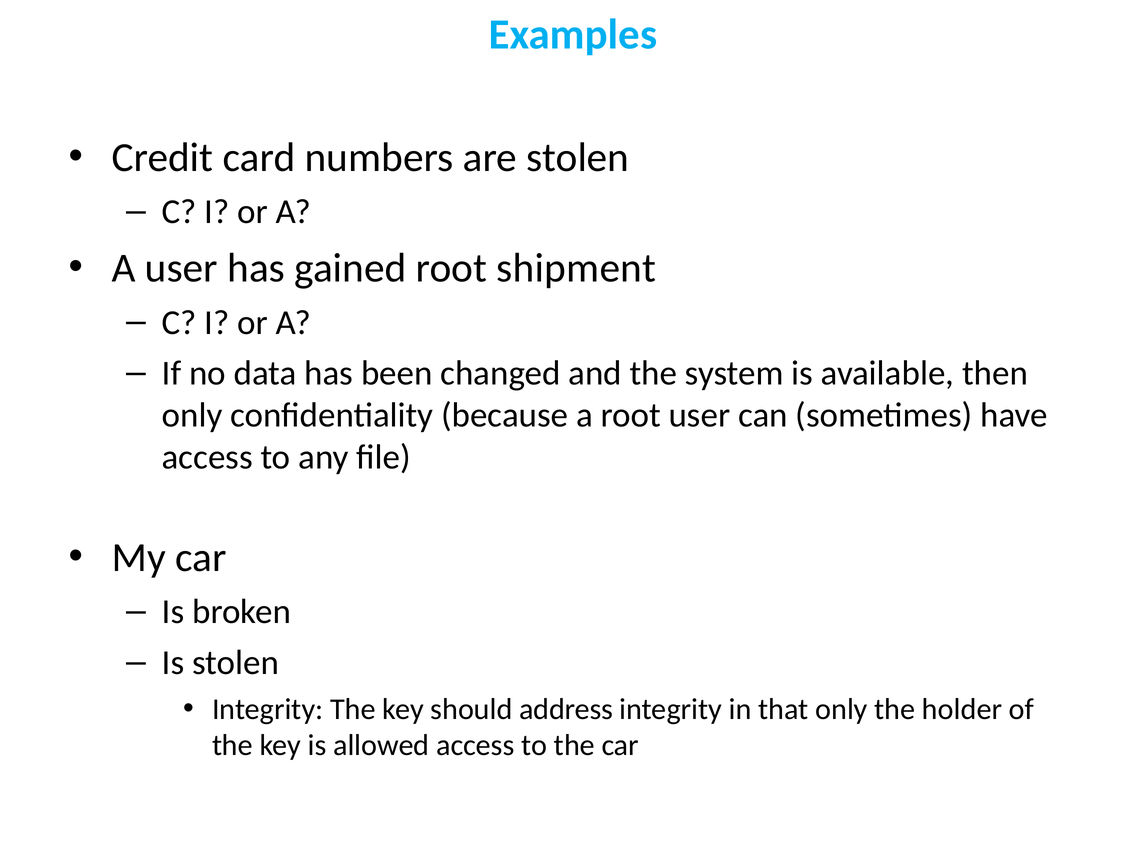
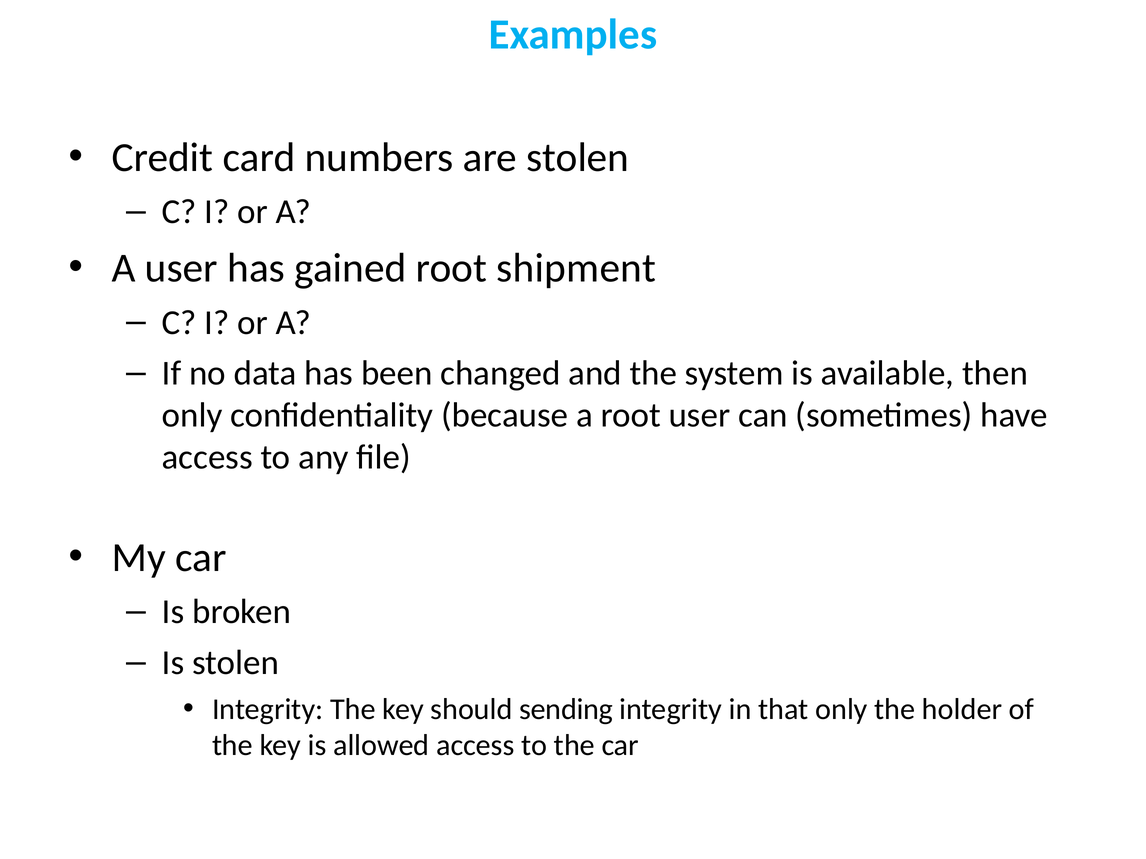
address: address -> sending (566, 710)
